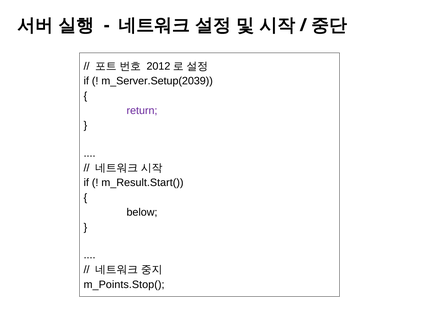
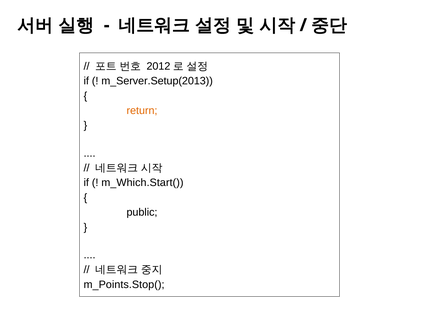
m_Server.Setup(2039: m_Server.Setup(2039 -> m_Server.Setup(2013 (157, 81)
return colour: purple -> orange (142, 111)
m_Result.Start(: m_Result.Start( -> m_Which.Start( (142, 183)
below: below -> public (142, 212)
